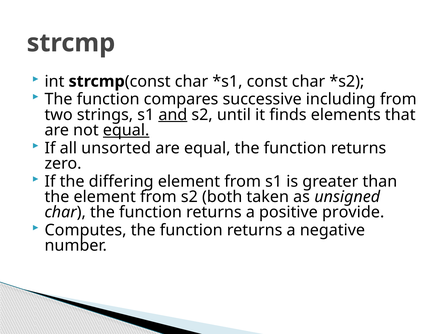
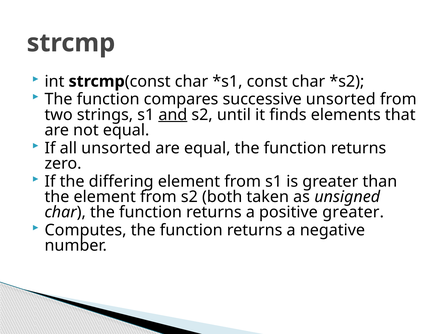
successive including: including -> unsorted (341, 99)
equal underline: present -> none (126, 130)
positive provide: provide -> greater (353, 213)
